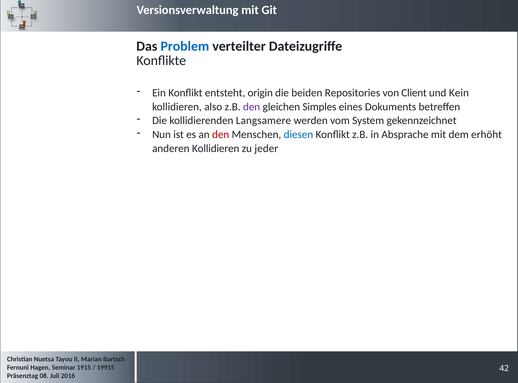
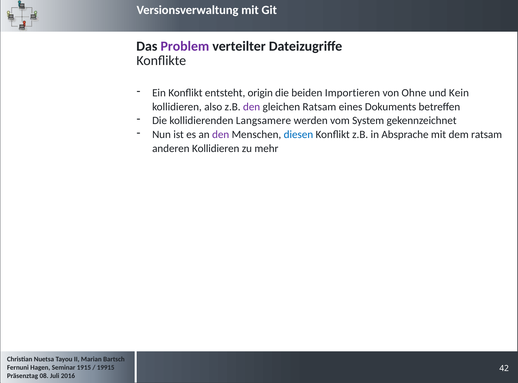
Problem colour: blue -> purple (185, 46)
Repositories: Repositories -> Importieren (352, 93)
Client: Client -> Ohne (414, 93)
gleichen Simples: Simples -> Ratsam (319, 107)
den colour: red -> purple (221, 134)
dem erhöht: erhöht -> ratsam (487, 134)
jeder: jeder -> mehr (266, 148)
